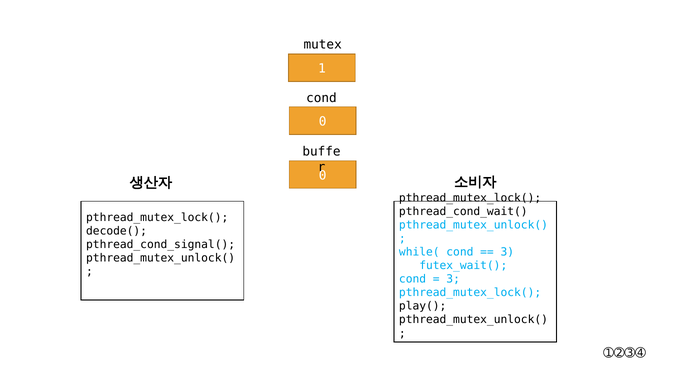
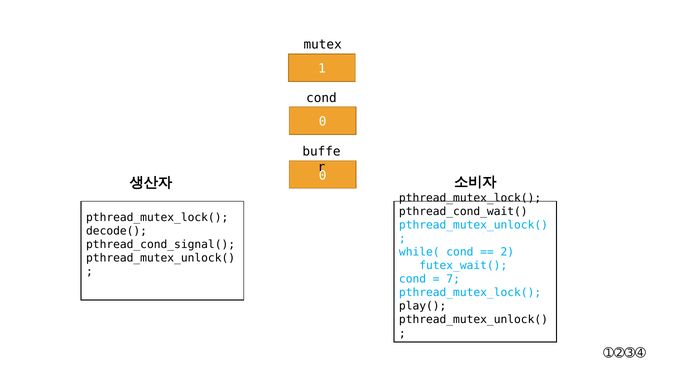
3: 3 -> 2 (507, 252)
3: 3 -> 7 (453, 279)
